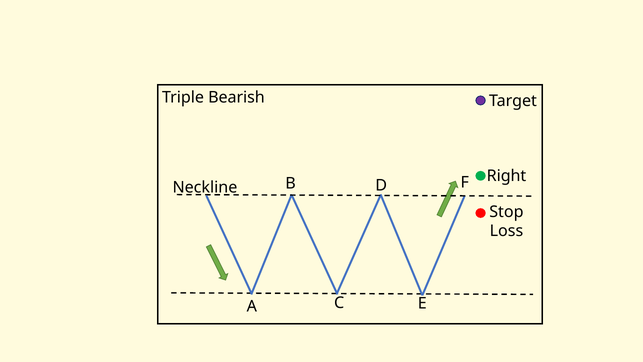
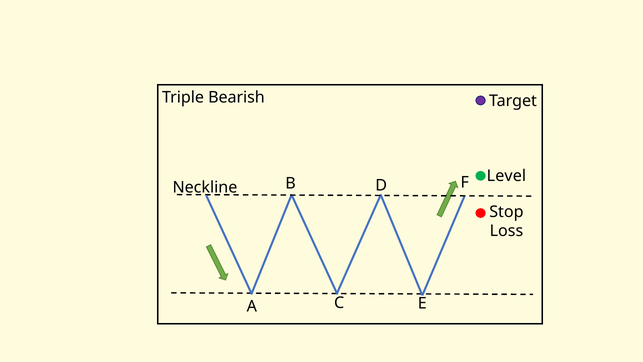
Right: Right -> Level (506, 176)
